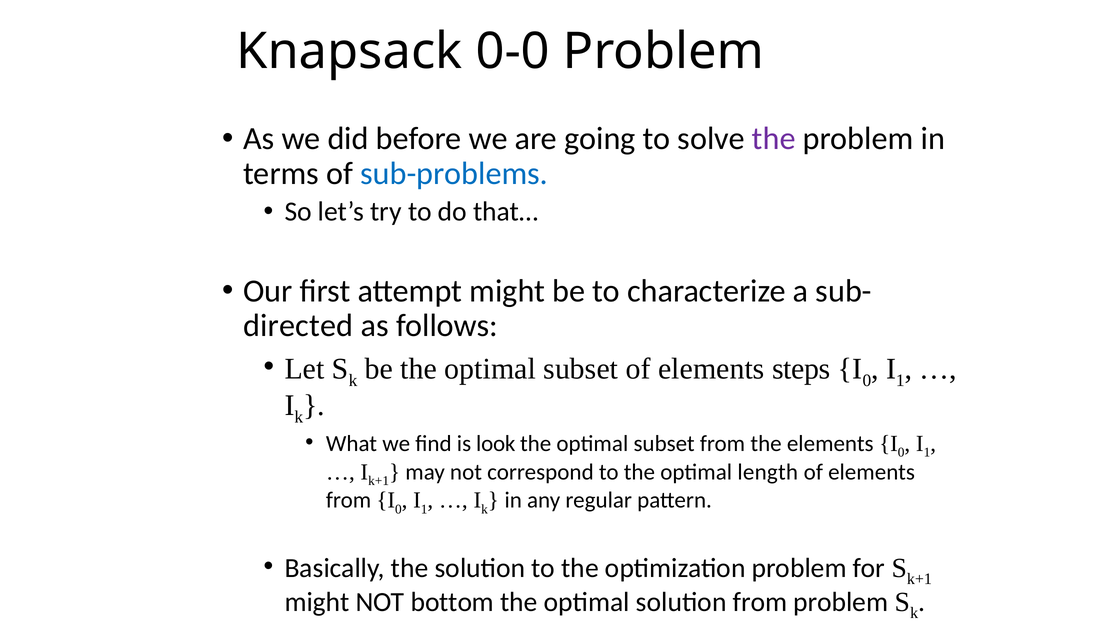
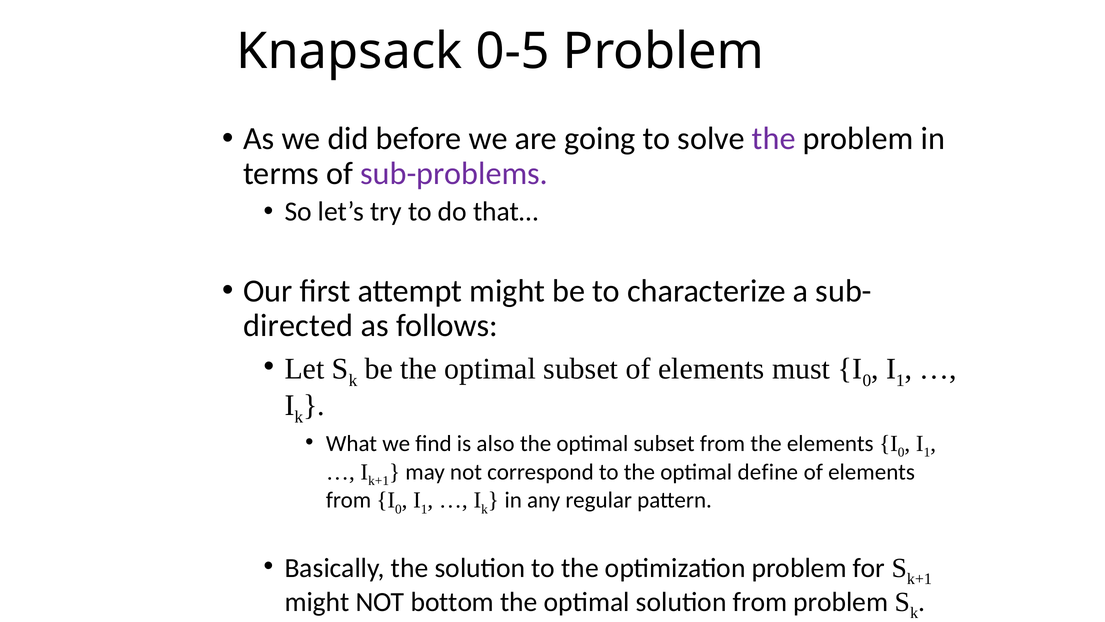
0-0: 0-0 -> 0-5 (513, 51)
sub-problems colour: blue -> purple (454, 173)
steps: steps -> must (801, 368)
look: look -> also (496, 443)
length: length -> define (768, 472)
